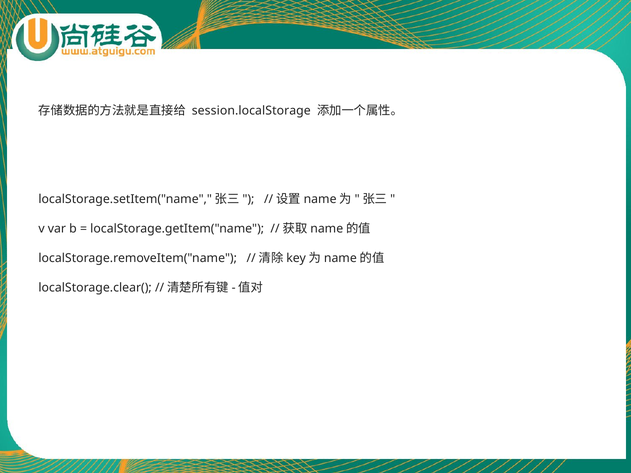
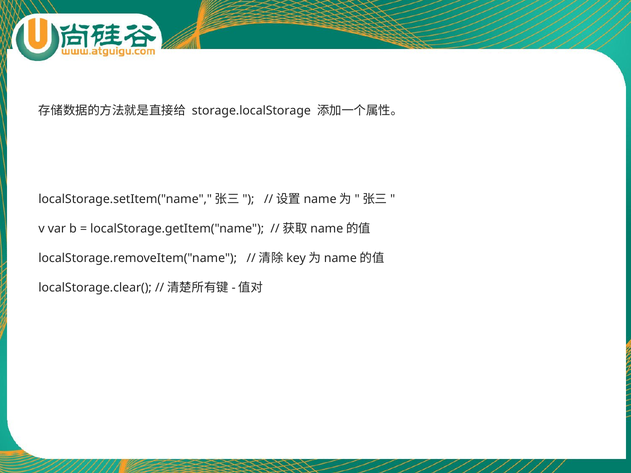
session.localStorage: session.localStorage -> storage.localStorage (251, 111)
